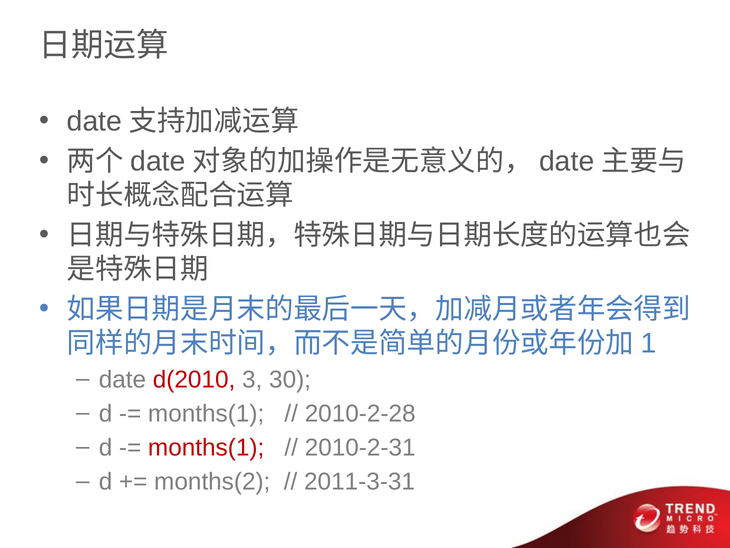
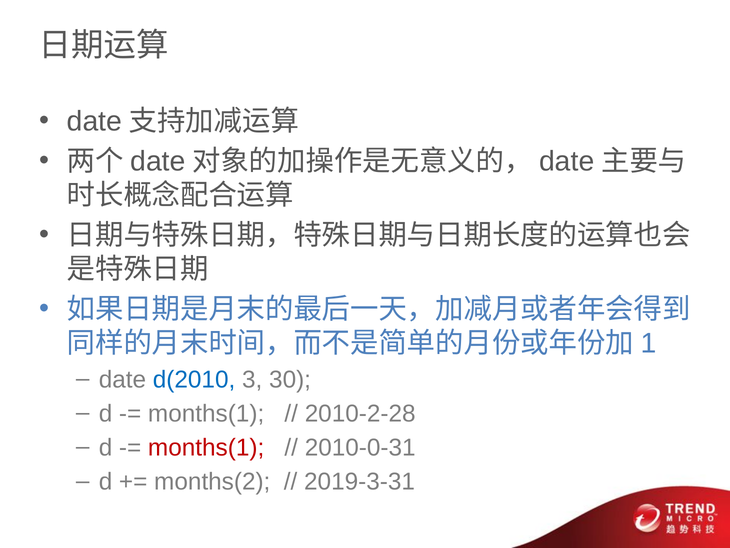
d(2010 colour: red -> blue (194, 379)
2010-2-31: 2010-2-31 -> 2010-0-31 (360, 447)
2011-3-31: 2011-3-31 -> 2019-3-31 (360, 481)
